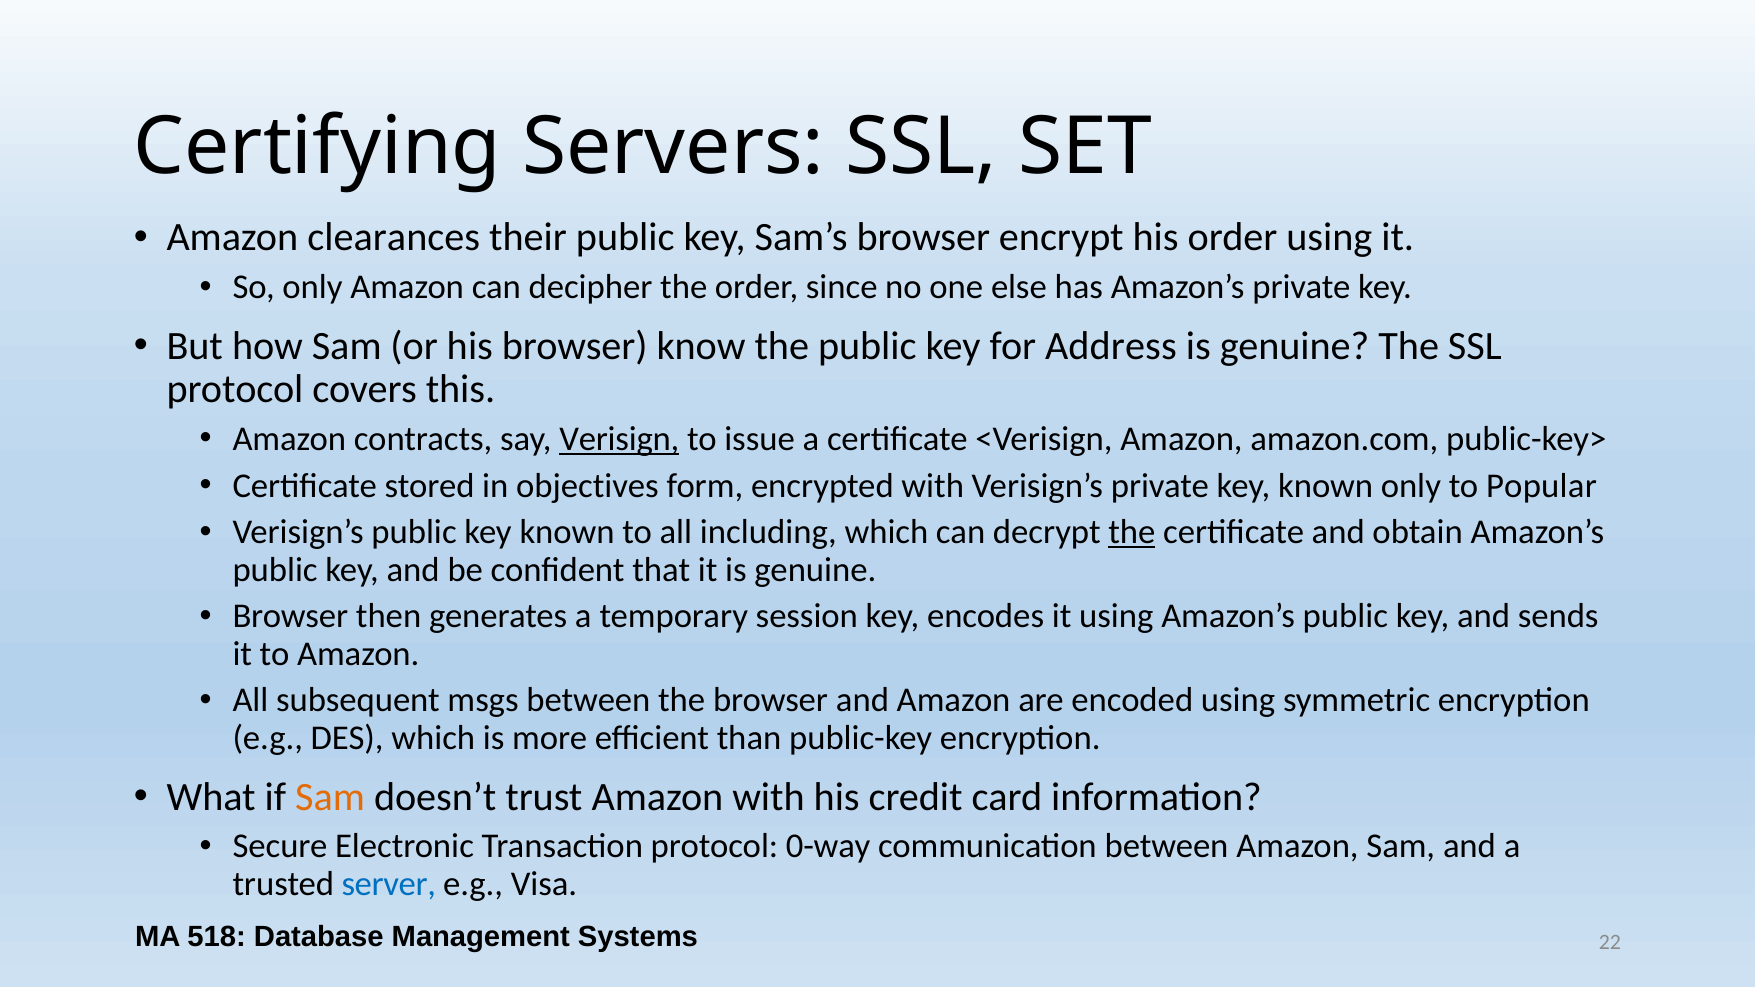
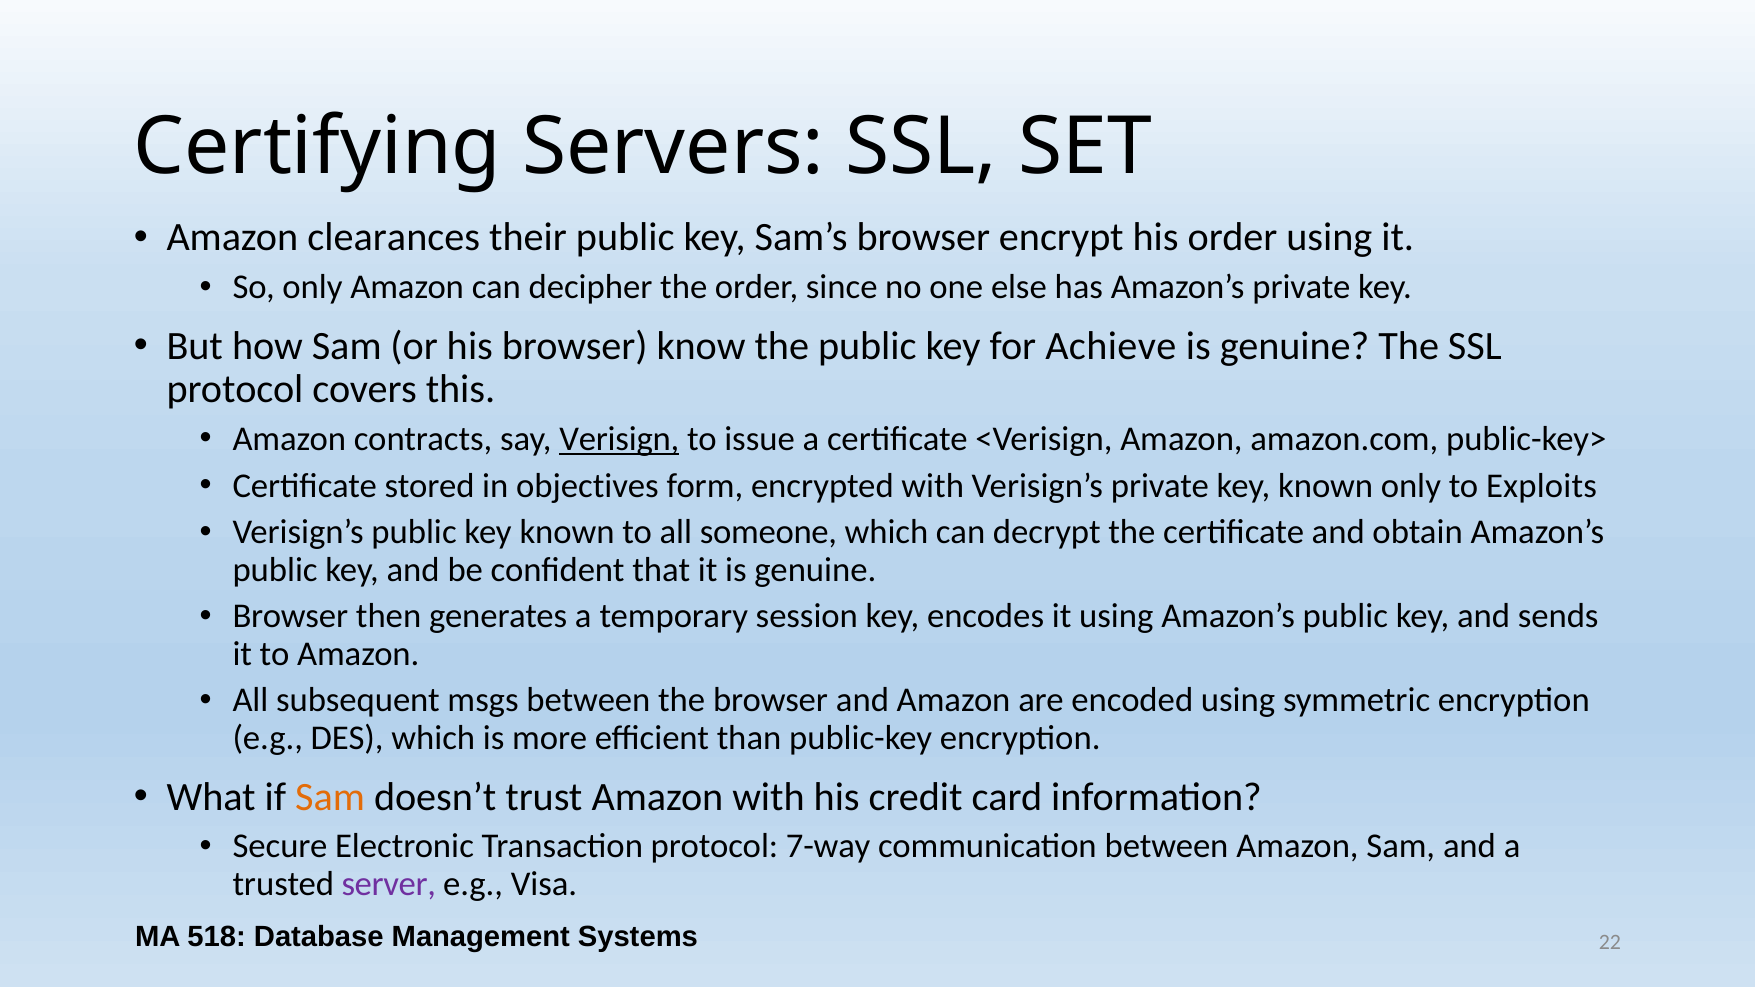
Address: Address -> Achieve (1111, 346)
Popular: Popular -> Exploits (1541, 486)
including: including -> someone (768, 532)
the underline: present -> none (1132, 532)
0-way: 0-way -> 7-way (828, 847)
server colour: blue -> purple (389, 884)
